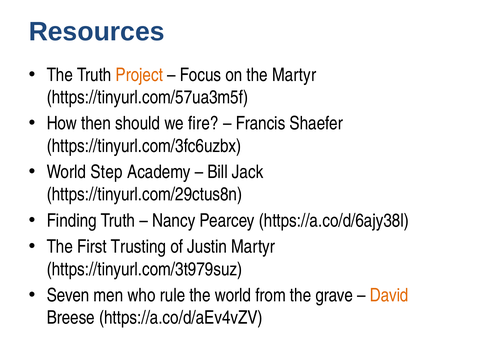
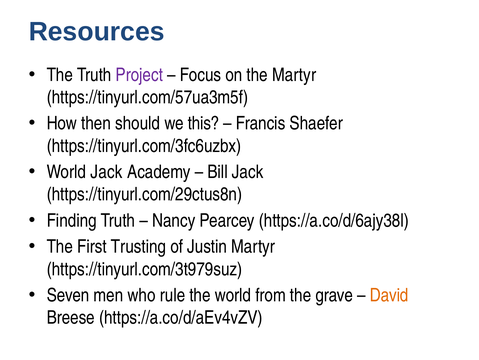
Project colour: orange -> purple (139, 75)
fire: fire -> this (204, 123)
World Step: Step -> Jack (107, 172)
